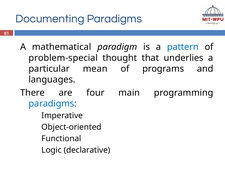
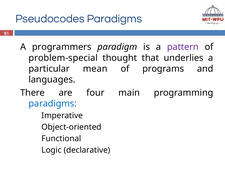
Documenting: Documenting -> Pseudocodes (50, 19)
mathematical: mathematical -> programmers (62, 47)
pattern colour: blue -> purple (183, 47)
